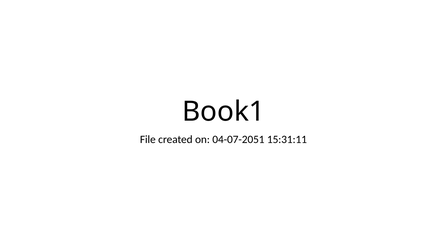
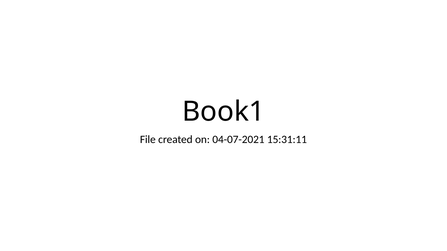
04-07-2051: 04-07-2051 -> 04-07-2021 (238, 140)
